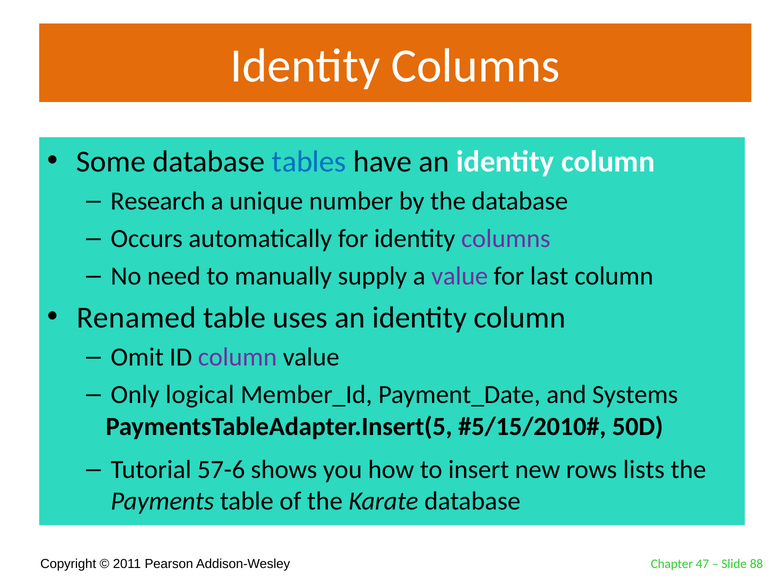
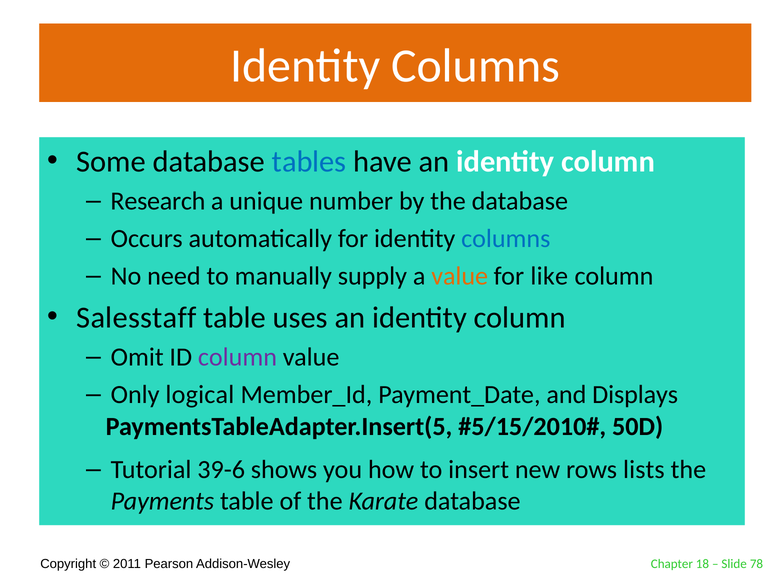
columns colour: purple -> blue (506, 239)
value colour: purple -> orange (460, 276)
last: last -> like (549, 276)
Renamed: Renamed -> Salesstaff (136, 318)
Systems: Systems -> Displays (635, 395)
57-6: 57-6 -> 39-6 (221, 470)
47: 47 -> 18 (702, 564)
88: 88 -> 78 (756, 564)
